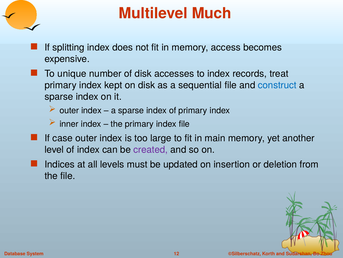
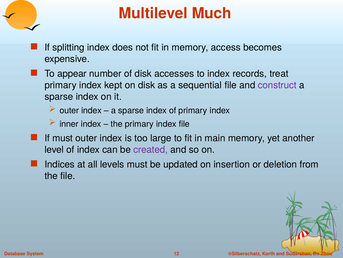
unique: unique -> appear (72, 74)
construct colour: blue -> purple (277, 85)
If case: case -> must (63, 138)
